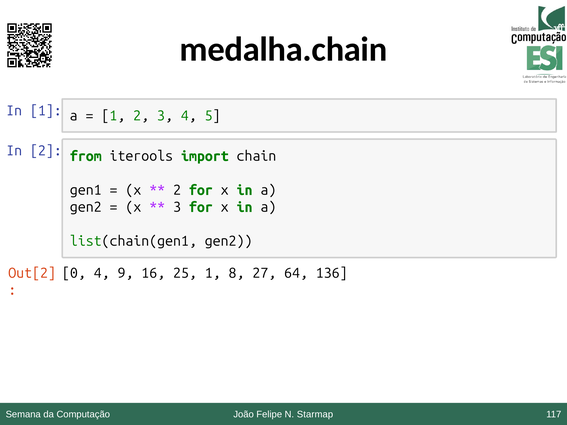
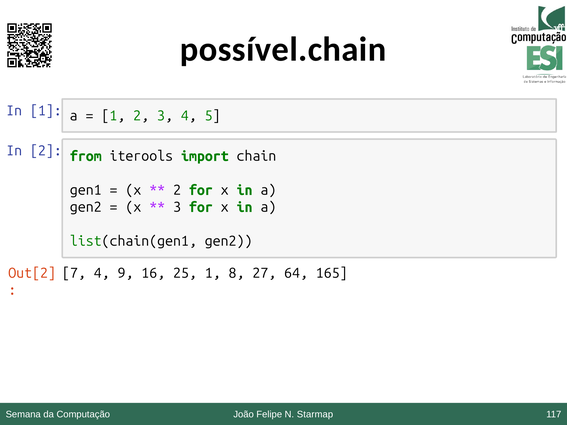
medalha.chain: medalha.chain -> possível.chain (283, 50)
0: 0 -> 7 (74, 273)
136: 136 -> 165 (332, 273)
